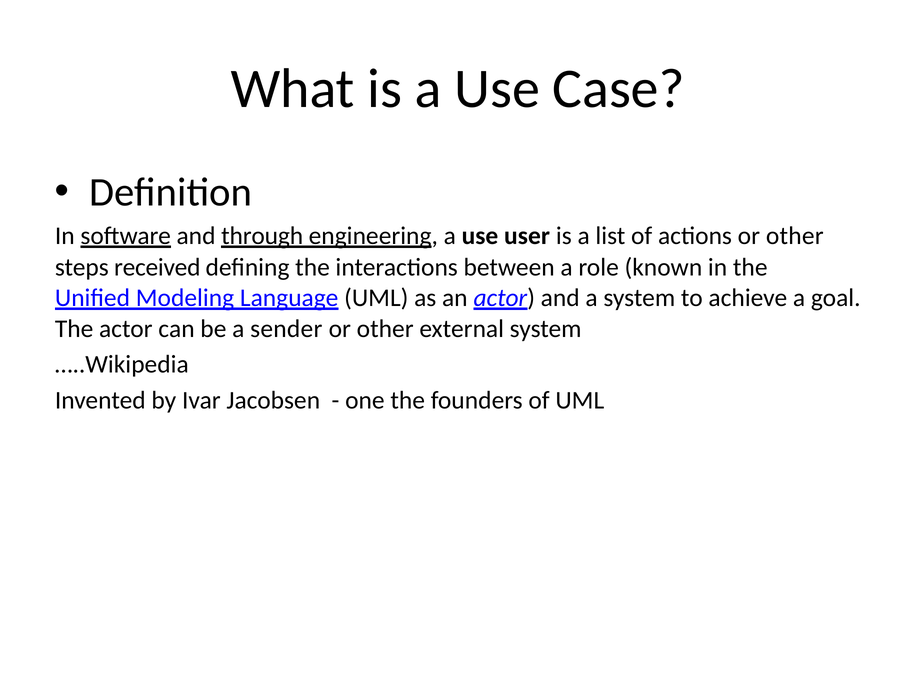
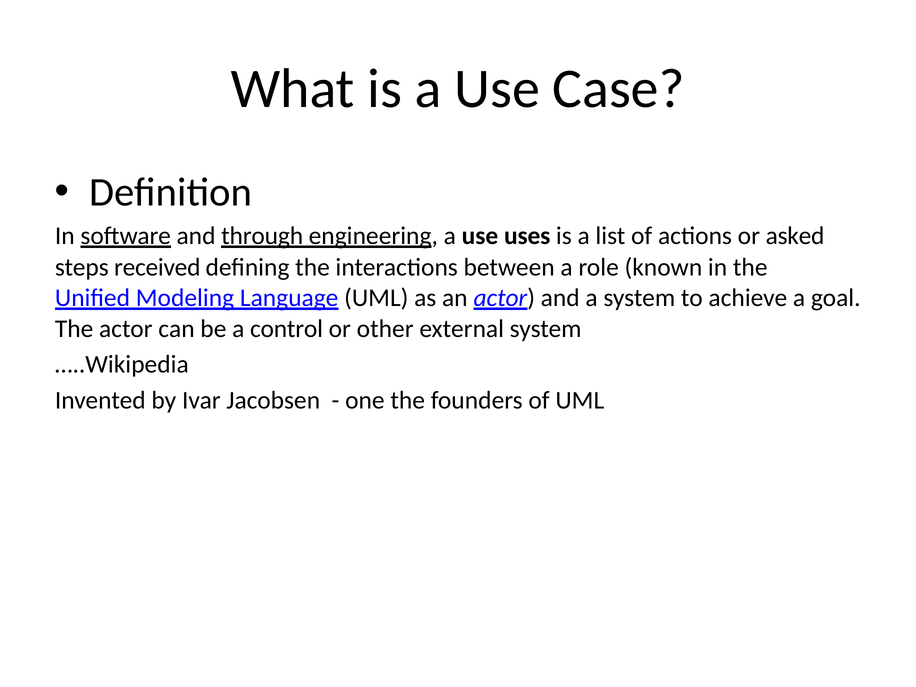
user: user -> uses (527, 236)
actions or other: other -> asked (795, 236)
sender: sender -> control (287, 329)
